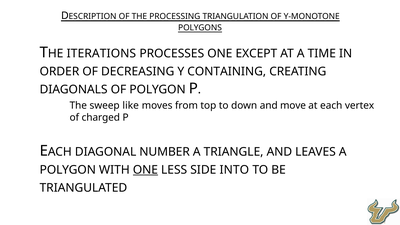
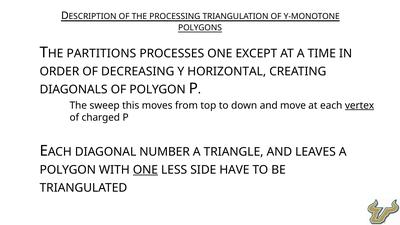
ITERATIONS: ITERATIONS -> PARTITIONS (101, 54)
CONTAINING: CONTAINING -> HORIZONTAL (227, 72)
like: like -> this (131, 105)
vertex underline: none -> present (360, 105)
INTO: INTO -> HAVE (234, 170)
